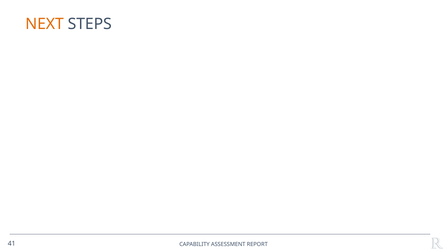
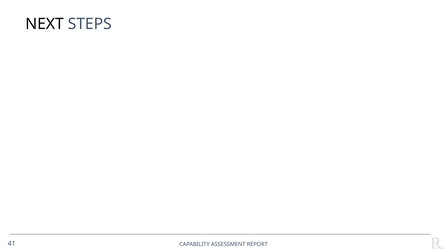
NEXT colour: orange -> black (45, 24)
